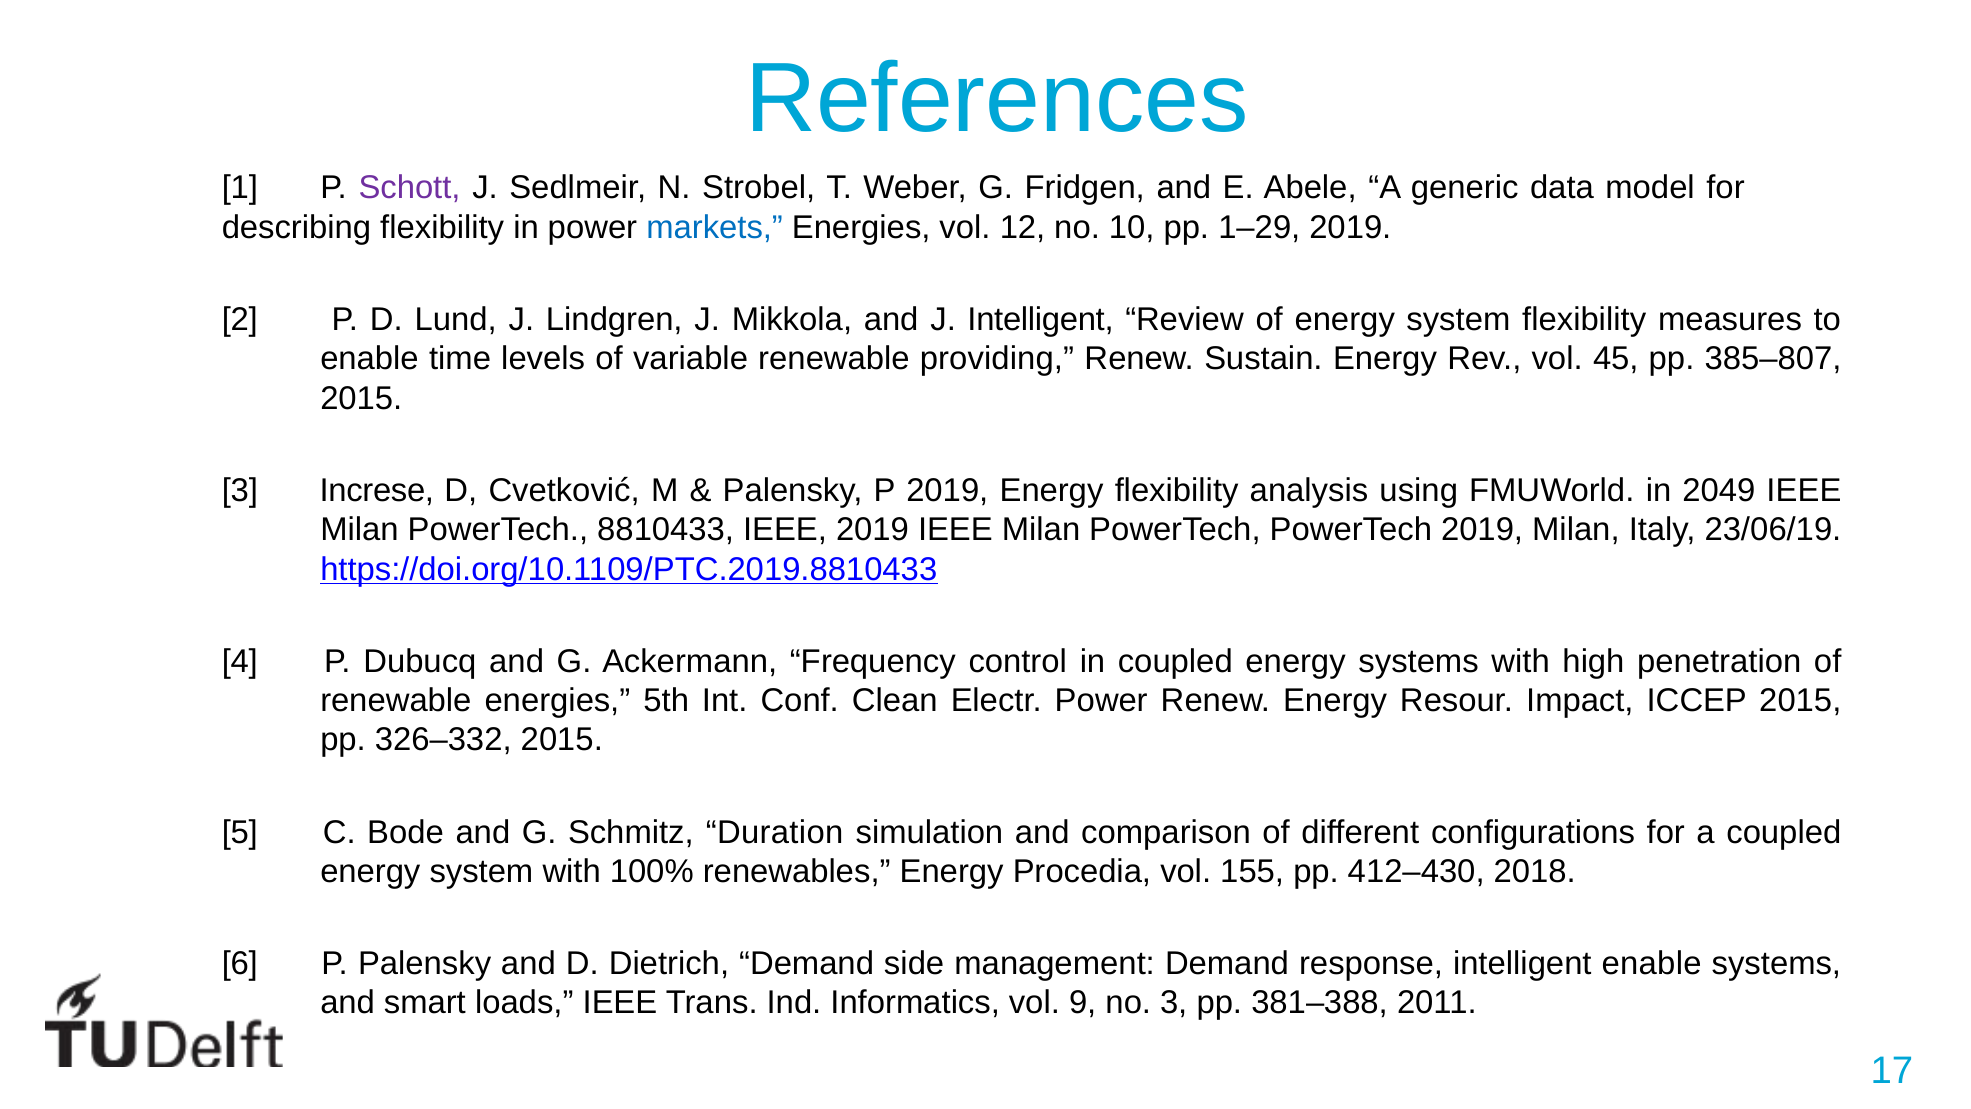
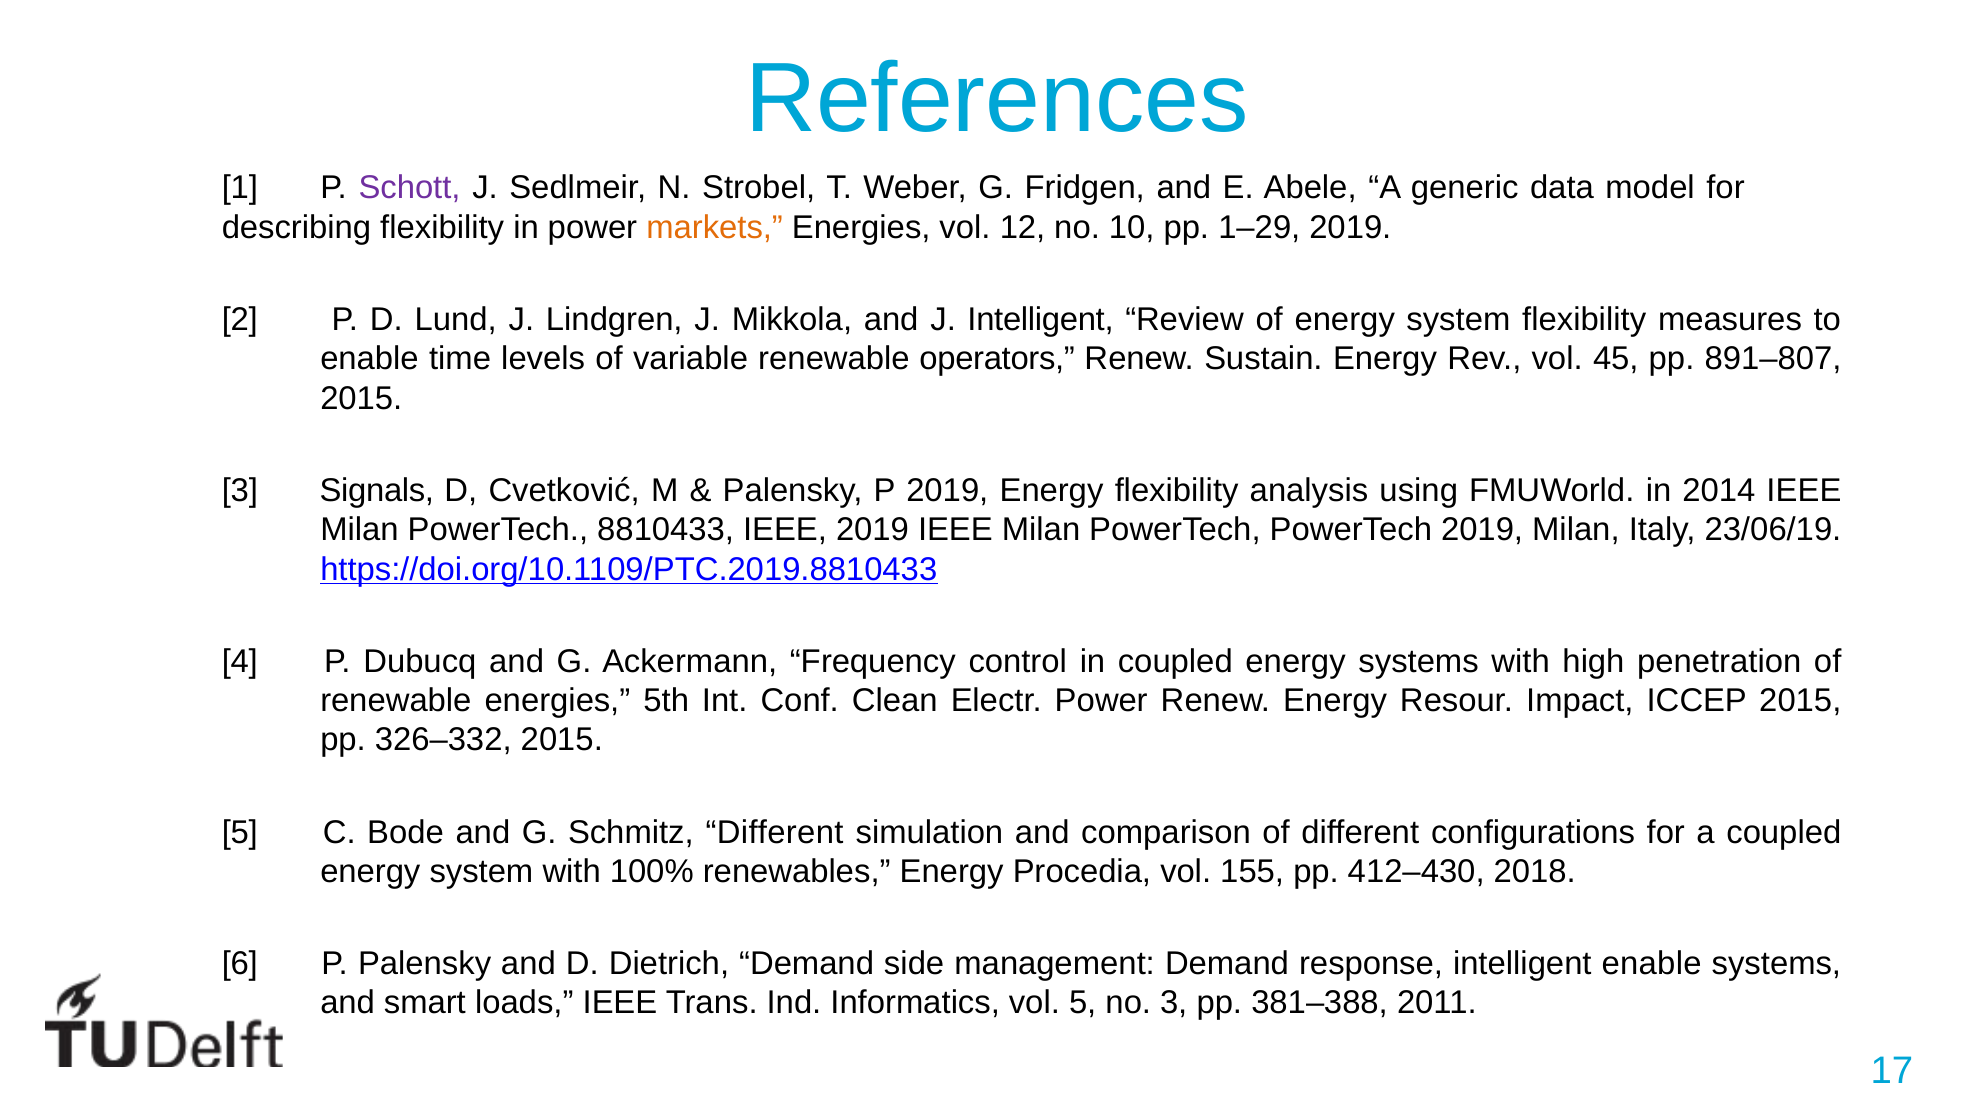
markets colour: blue -> orange (715, 227)
providing: providing -> operators (997, 359)
385–807: 385–807 -> 891–807 (1773, 359)
Increse: Increse -> Signals (377, 490)
2049: 2049 -> 2014 (1719, 490)
Schmitz Duration: Duration -> Different (775, 832)
vol 9: 9 -> 5 (1083, 1003)
